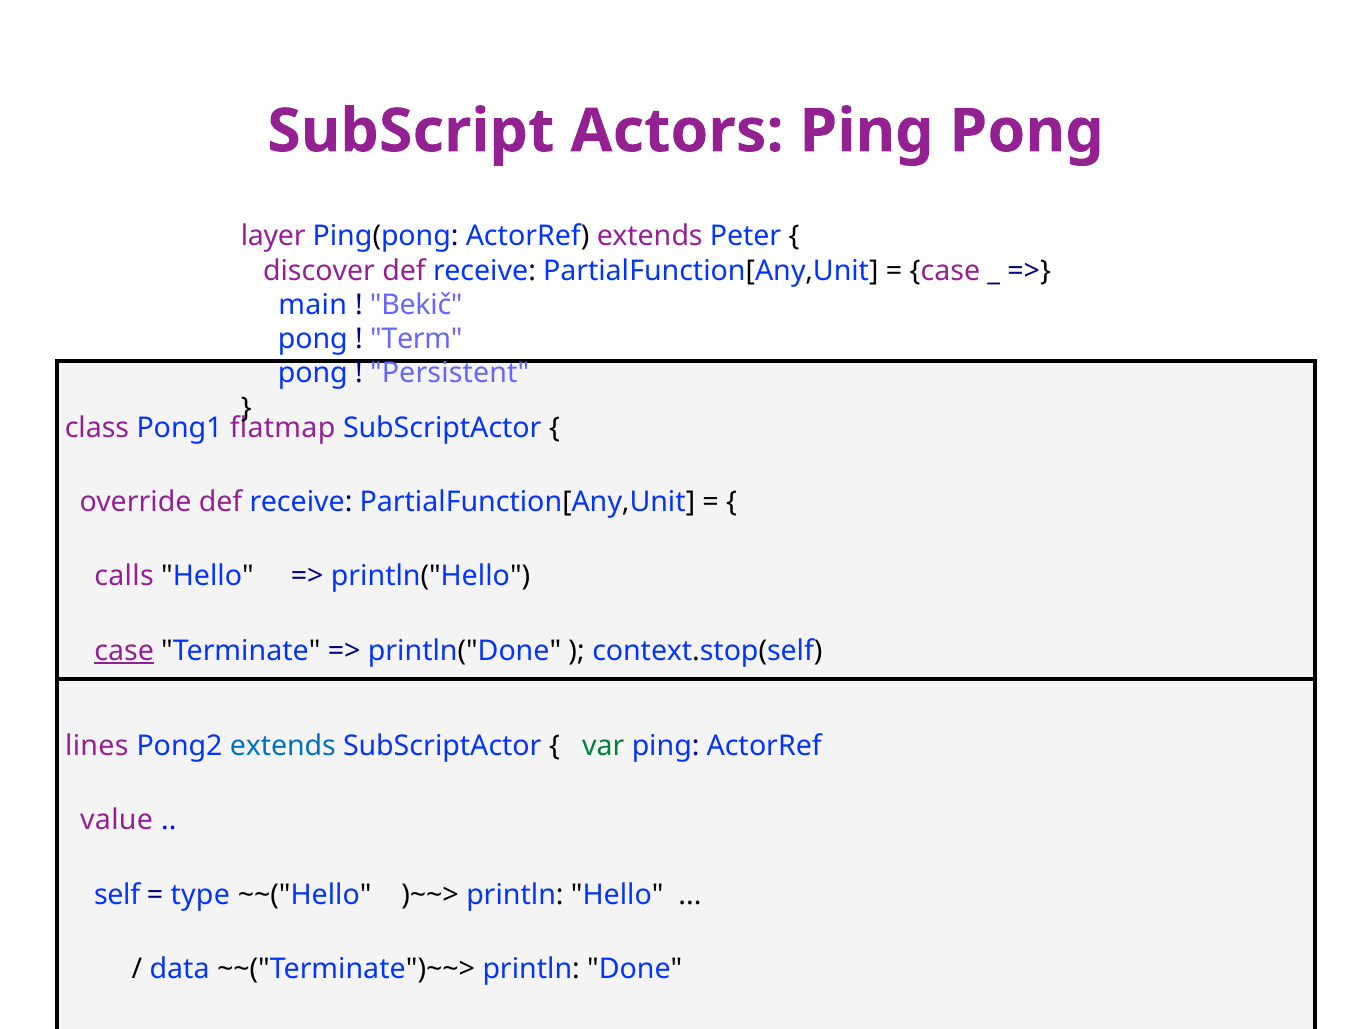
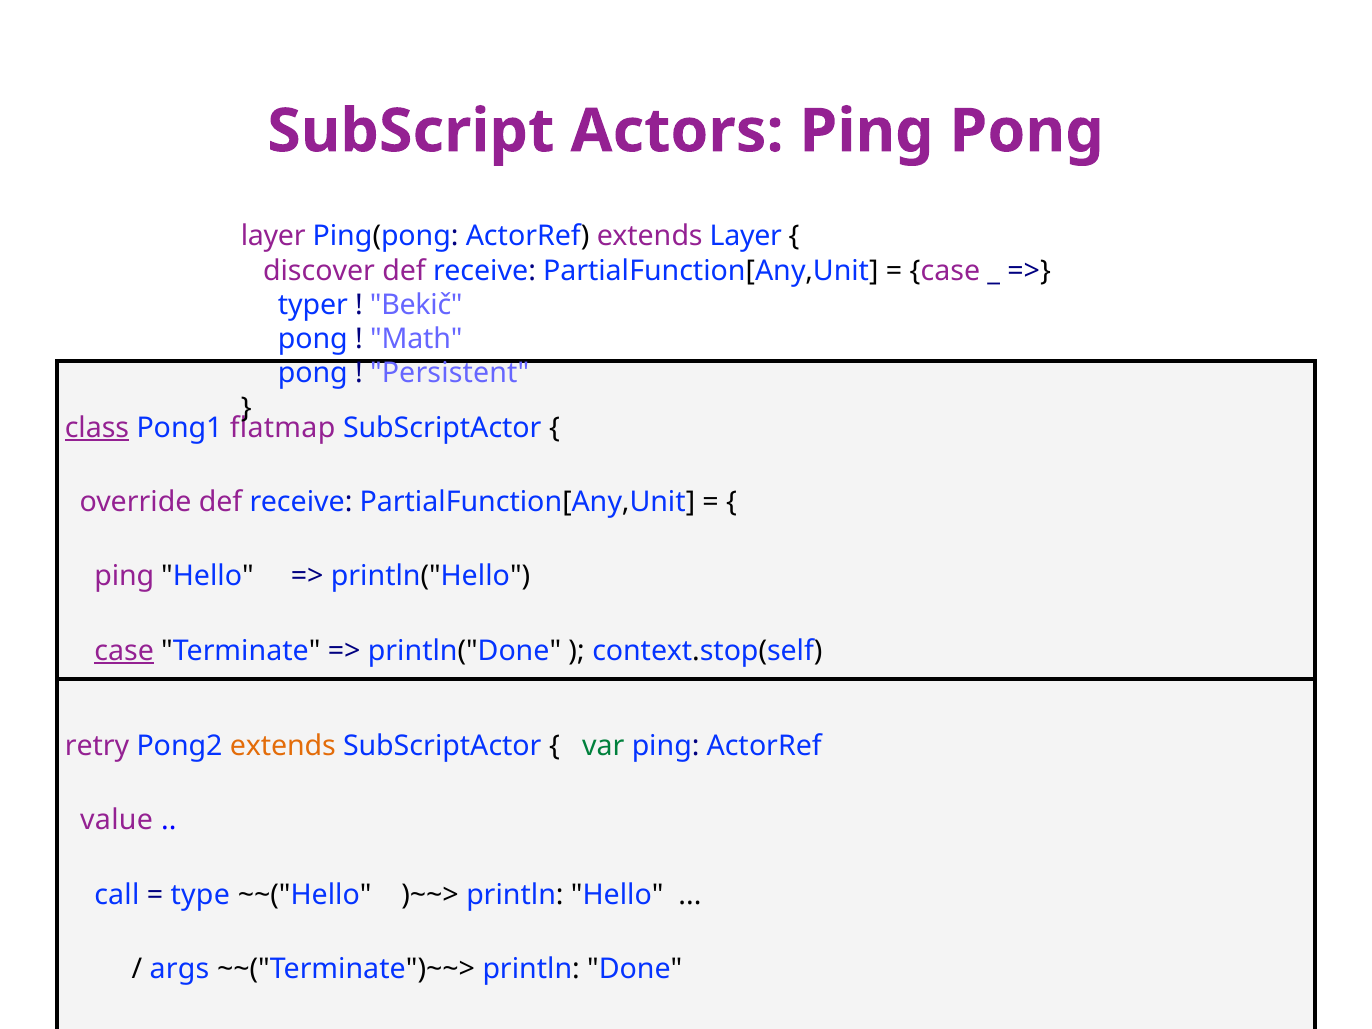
extends Peter: Peter -> Layer (746, 236)
main: main -> typer (313, 305)
Term: Term -> Math (416, 339)
class underline: none -> present (97, 428)
calls: calls -> ping (124, 576)
lines: lines -> retry (97, 746)
extends colour: blue -> orange (283, 746)
self: self -> call (117, 895)
data: data -> args (179, 969)
